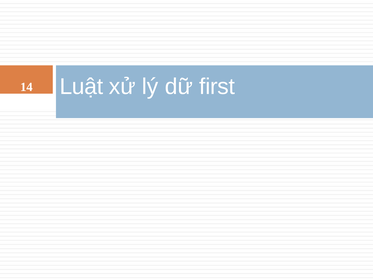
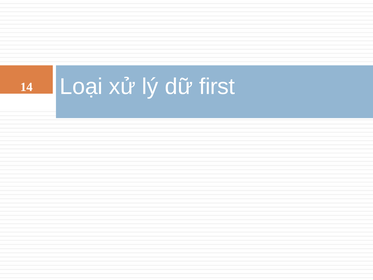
Luật: Luật -> Loại (81, 87)
